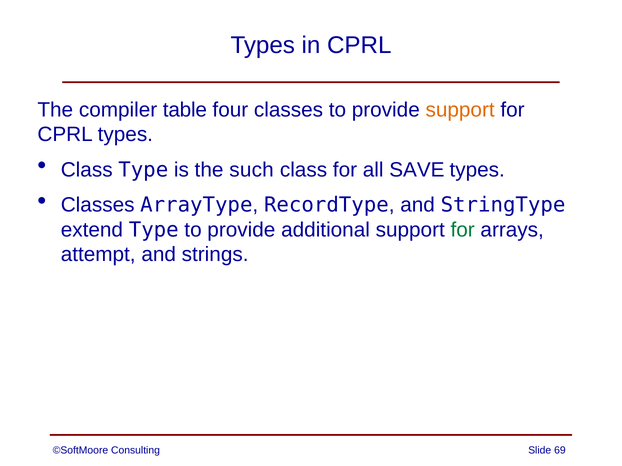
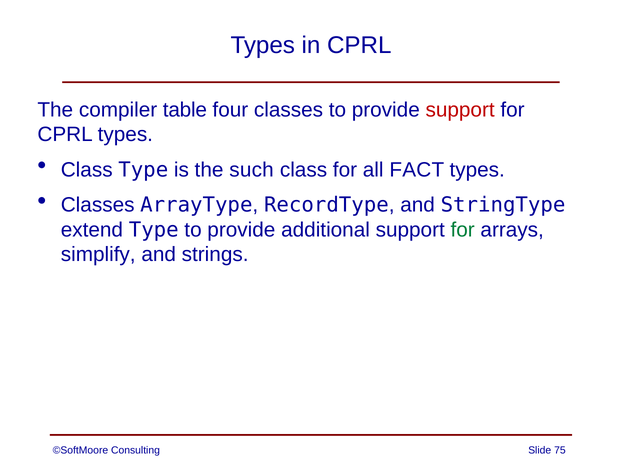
support colour: orange -> red (460, 110)
SAVE: SAVE -> FACT (417, 170)
attempt: attempt -> simplify (98, 255)
69: 69 -> 75 (560, 451)
